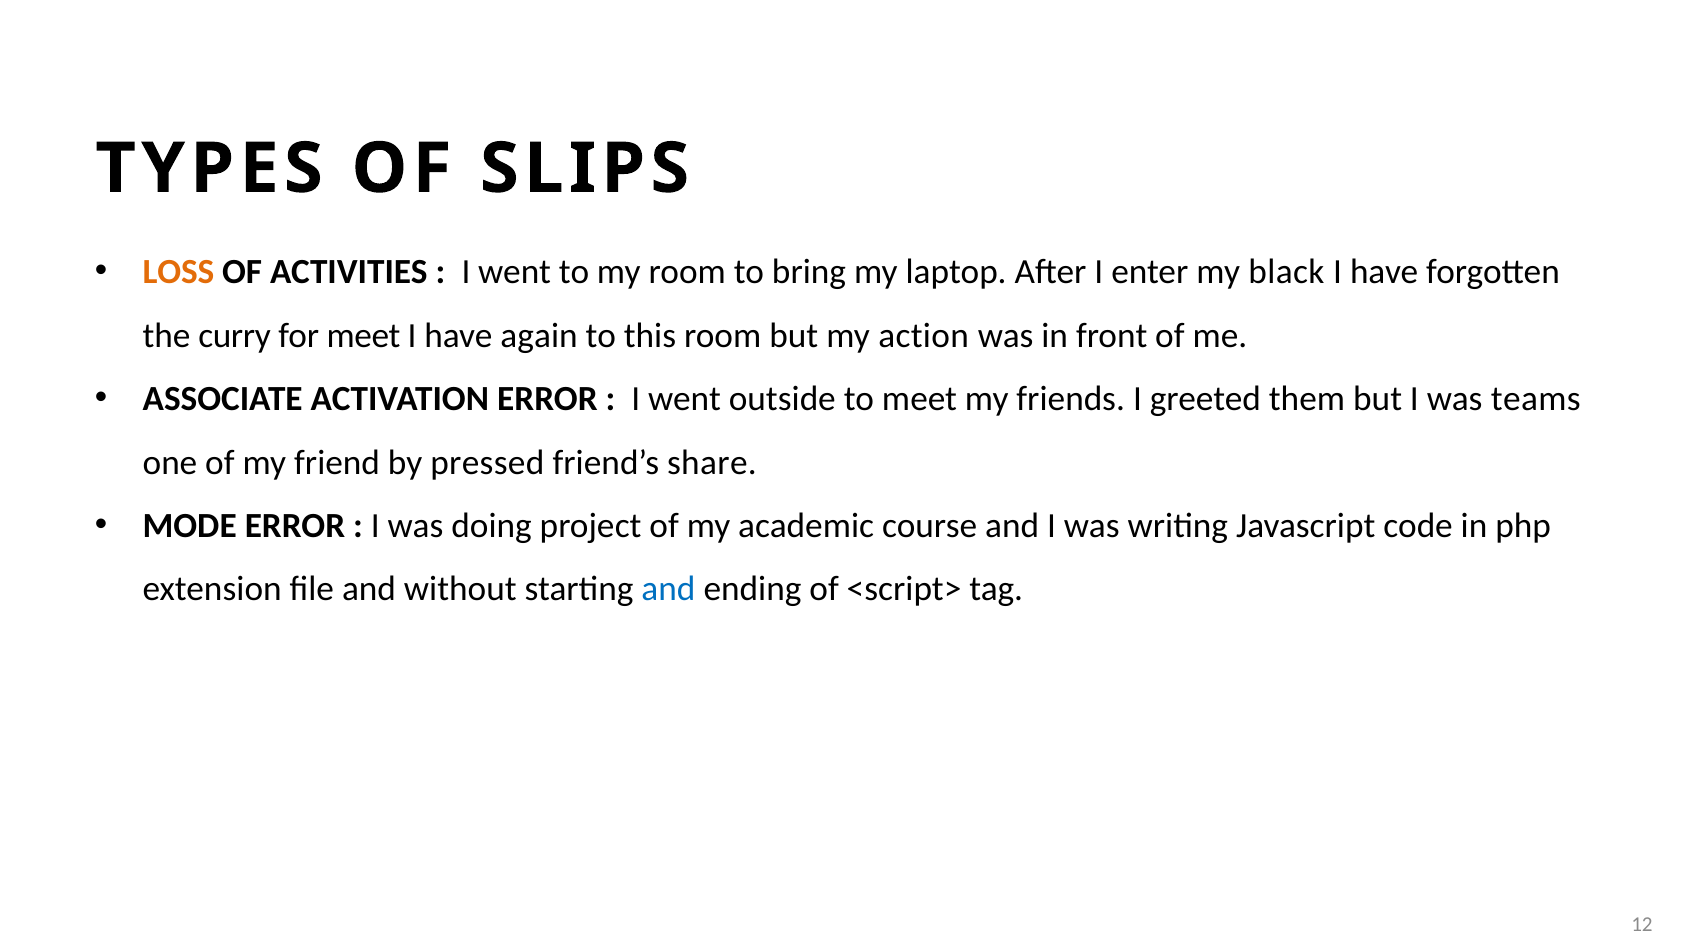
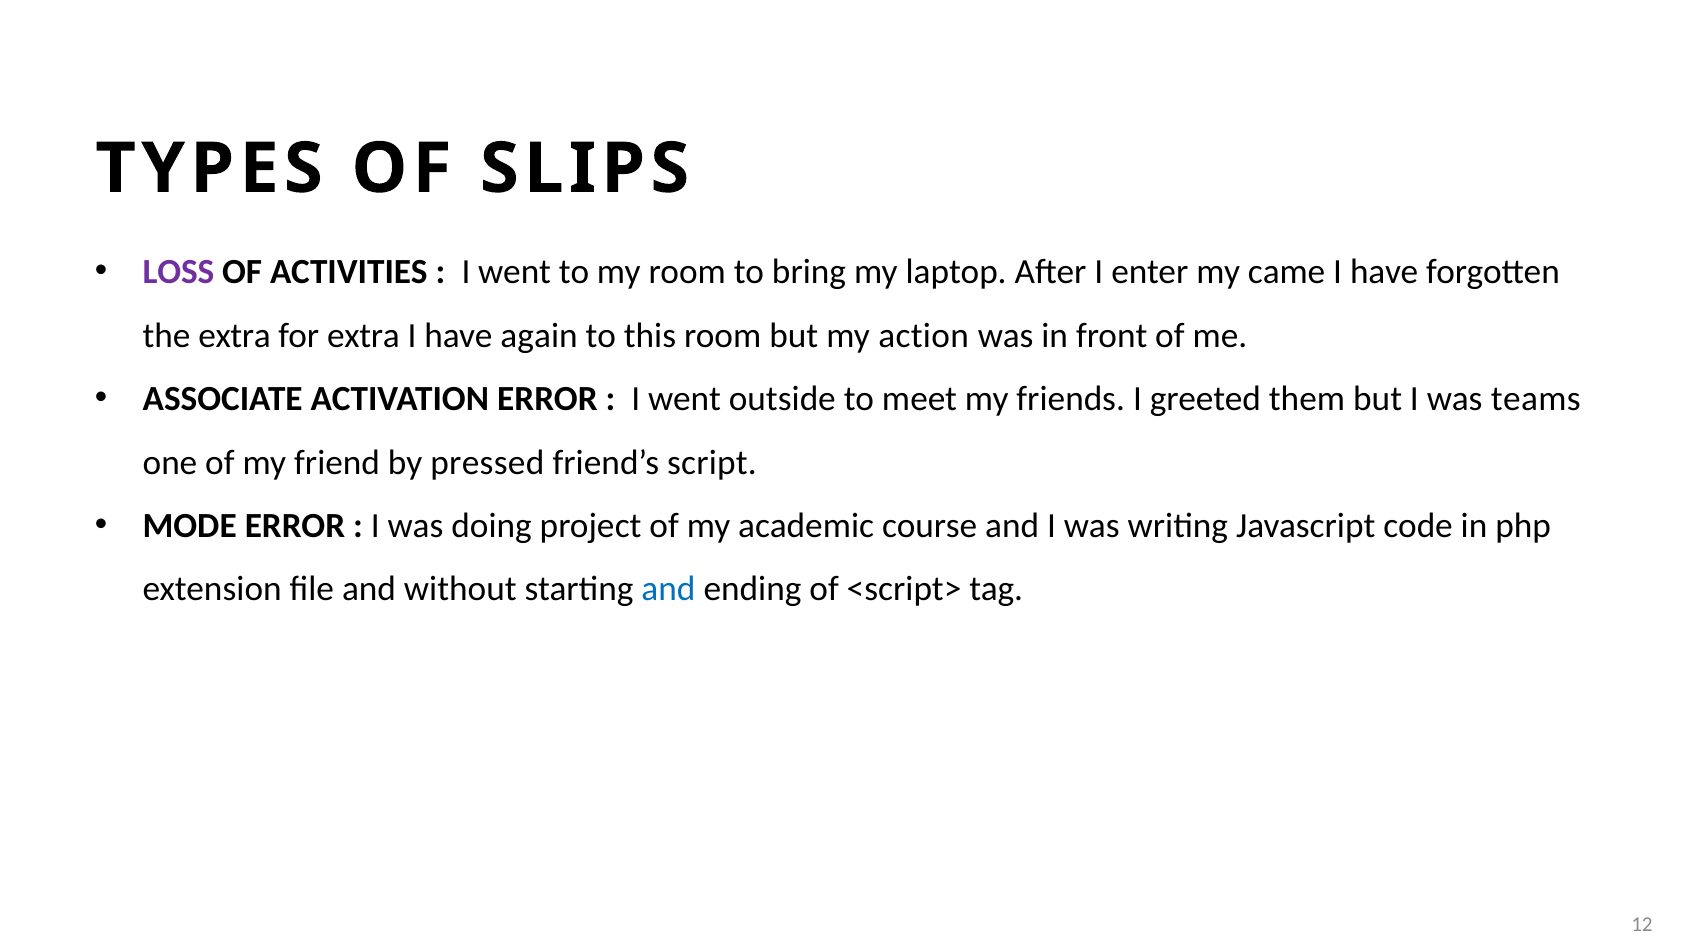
LOSS colour: orange -> purple (178, 272)
black: black -> came (1287, 272)
the curry: curry -> extra (235, 336)
for meet: meet -> extra (363, 336)
share: share -> script (712, 463)
